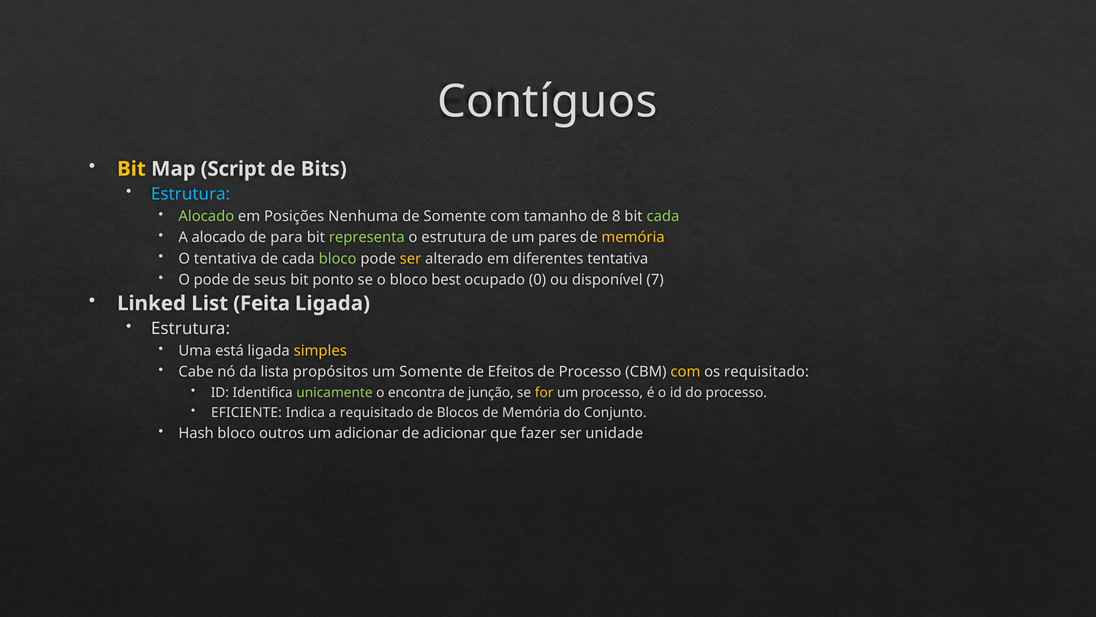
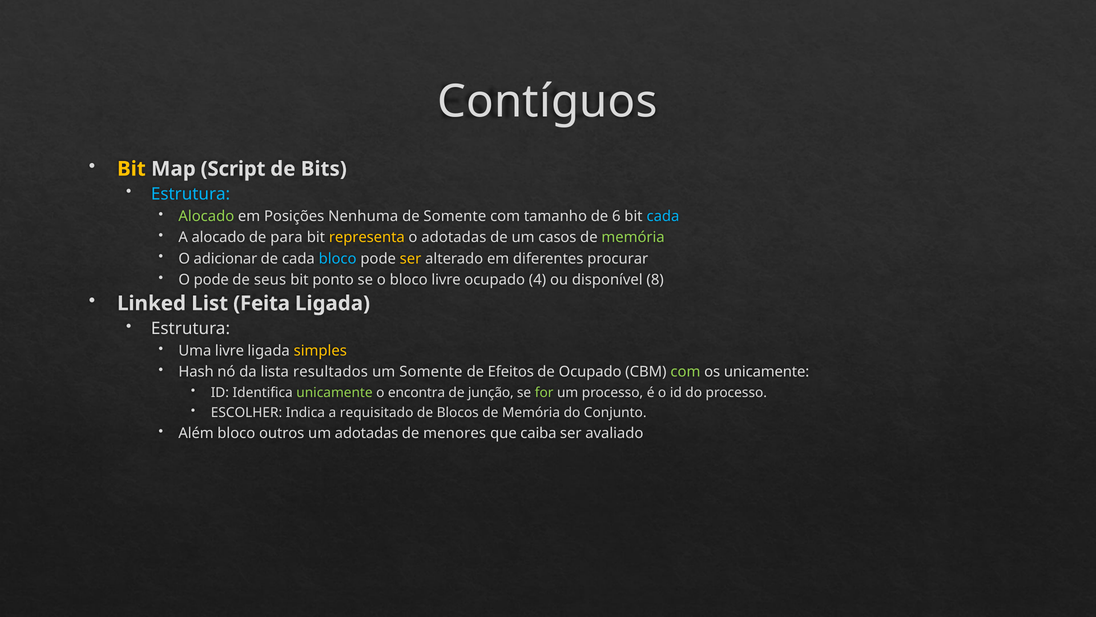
8: 8 -> 6 (616, 216)
cada colour: light green -> light blue (663, 216)
representa colour: light green -> yellow (367, 237)
o estrutura: estrutura -> adotadas (454, 237)
pares: pares -> casos (557, 237)
memória colour: yellow -> light green (633, 237)
O tentativa: tentativa -> adicionar (225, 258)
bloco colour: light green -> light blue (338, 258)
diferentes tentativa: tentativa -> procurar (618, 258)
bloco best: best -> livre (446, 280)
0: 0 -> 4 (537, 280)
7: 7 -> 8 (655, 280)
Uma está: está -> livre (230, 351)
Cabe: Cabe -> Hash (196, 372)
propósitos: propósitos -> resultados (330, 372)
de Processo: Processo -> Ocupado (590, 372)
com colour: yellow -> light green (685, 372)
os requisitado: requisitado -> unicamente (767, 372)
for colour: yellow -> light green (544, 392)
EFICIENTE: EFICIENTE -> ESCOLHER (247, 412)
Hash: Hash -> Além (196, 433)
um adicionar: adicionar -> adotadas (367, 433)
de adicionar: adicionar -> menores (455, 433)
fazer: fazer -> caiba (538, 433)
unidade: unidade -> avaliado (614, 433)
